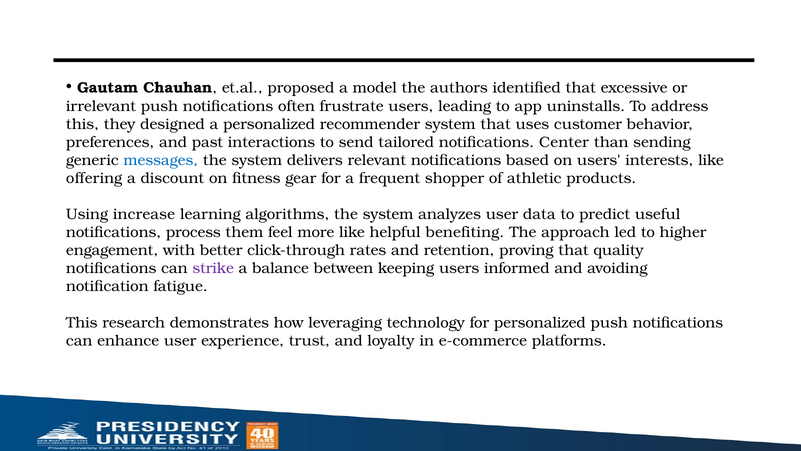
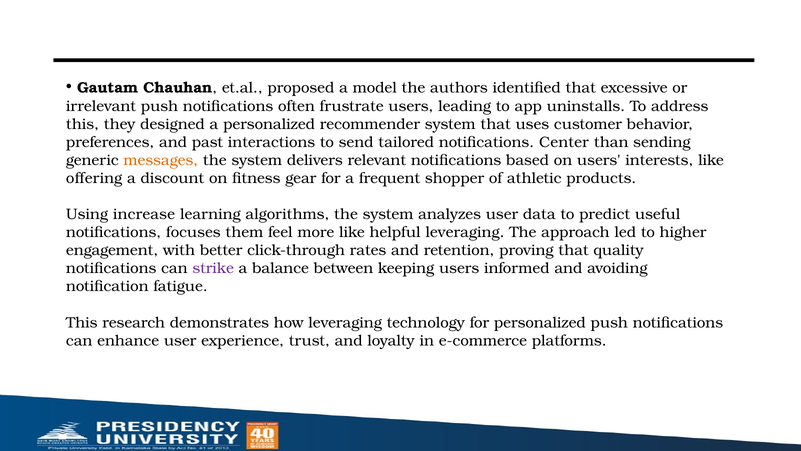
messages colour: blue -> orange (161, 160)
process: process -> focuses (193, 232)
helpful benefiting: benefiting -> leveraging (465, 232)
